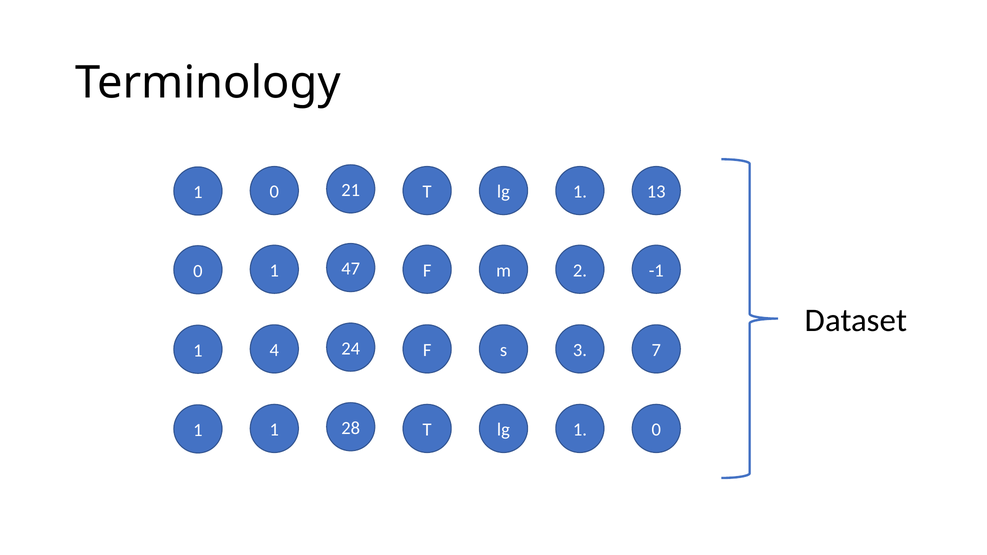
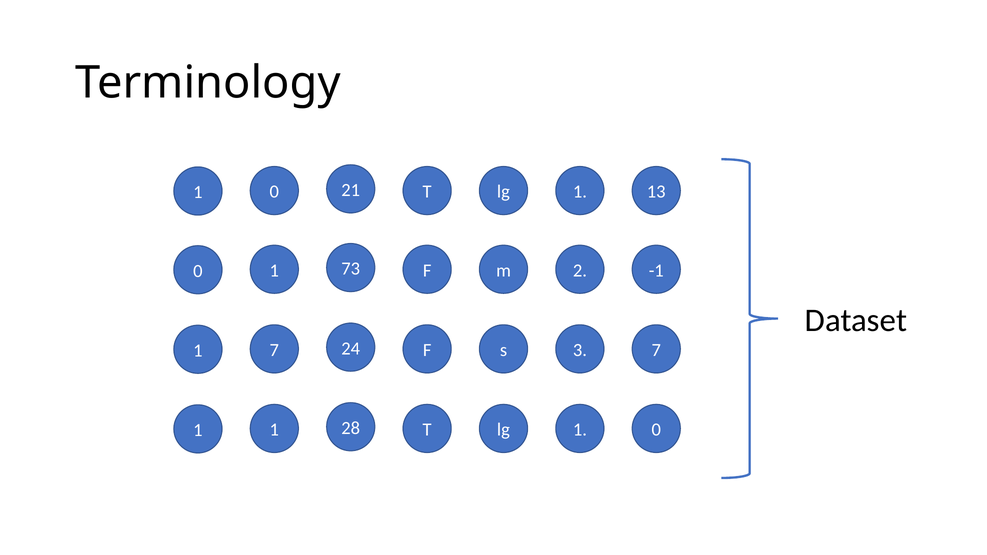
47: 47 -> 73 (351, 269)
1 4: 4 -> 7 (274, 350)
